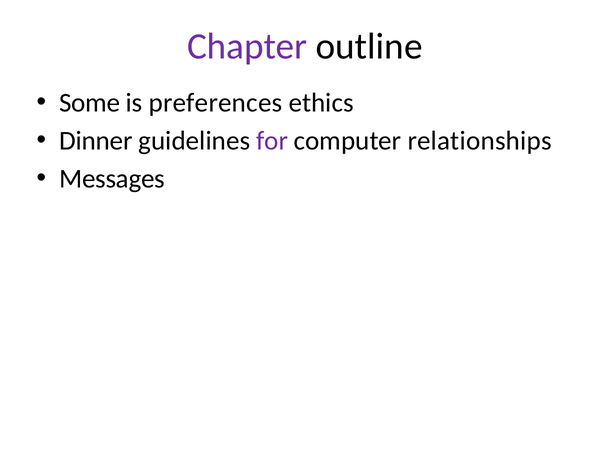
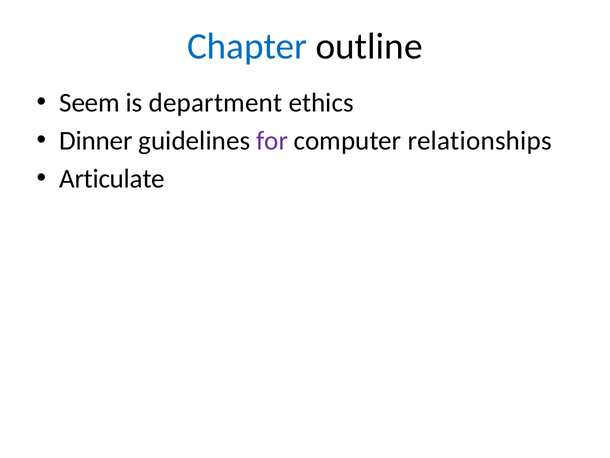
Chapter colour: purple -> blue (247, 46)
Some: Some -> Seem (90, 103)
preferences: preferences -> department (216, 103)
Messages: Messages -> Articulate (112, 178)
